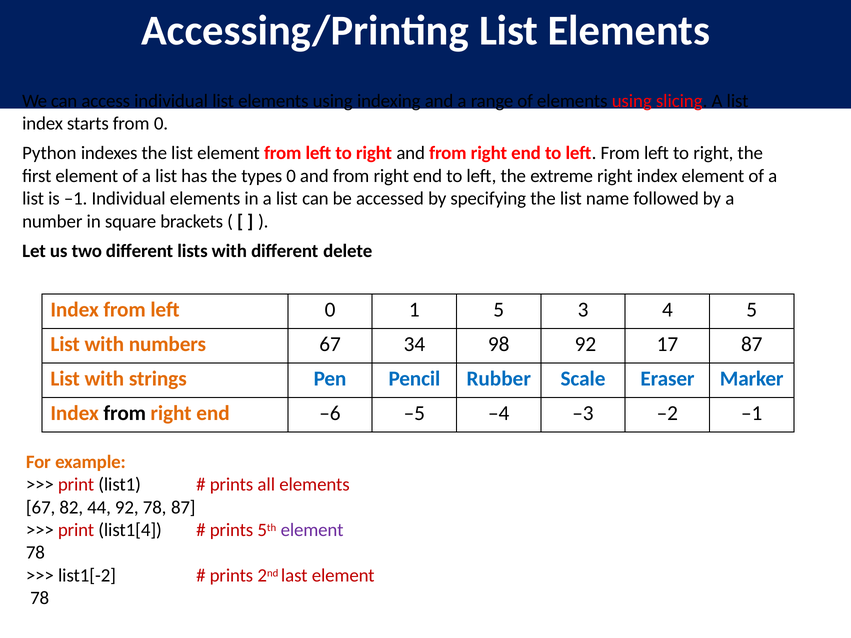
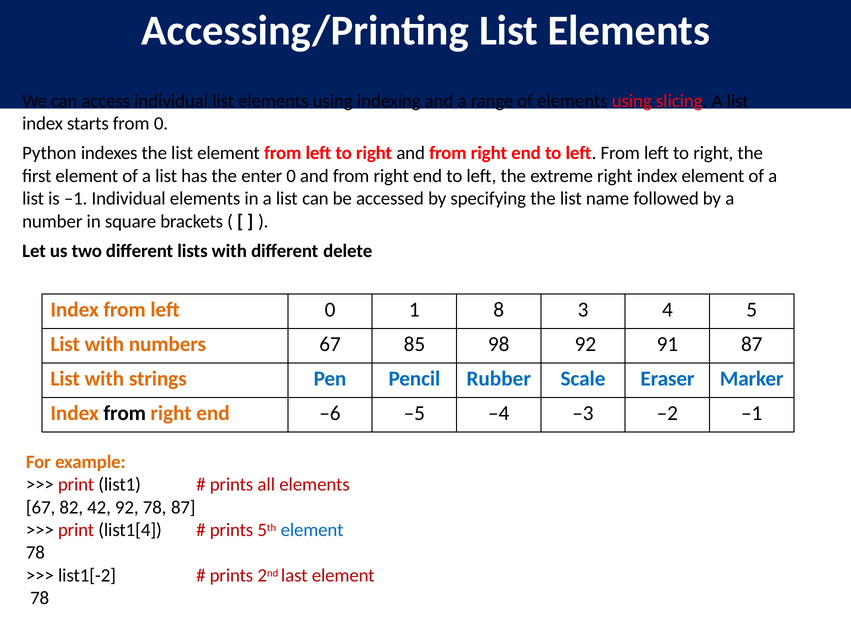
types: types -> enter (262, 176)
1 5: 5 -> 8 (499, 310)
34: 34 -> 85 (414, 345)
17: 17 -> 91 (667, 345)
44: 44 -> 42 (99, 508)
element colour: purple -> blue (312, 530)
